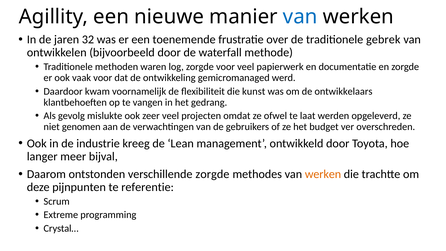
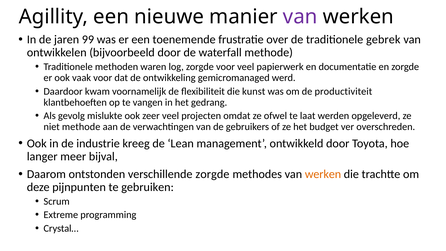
van colour: blue -> purple (300, 17)
32: 32 -> 99 (88, 39)
ontwikkelaars: ontwikkelaars -> productiviteit (343, 91)
niet genomen: genomen -> methode (81, 127)
referentie: referentie -> gebruiken (148, 187)
